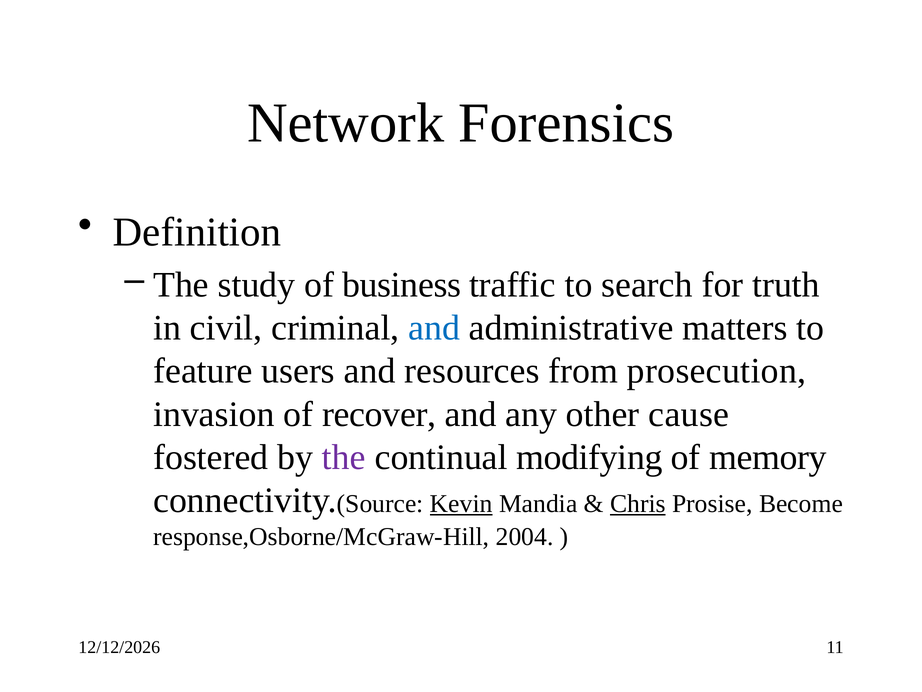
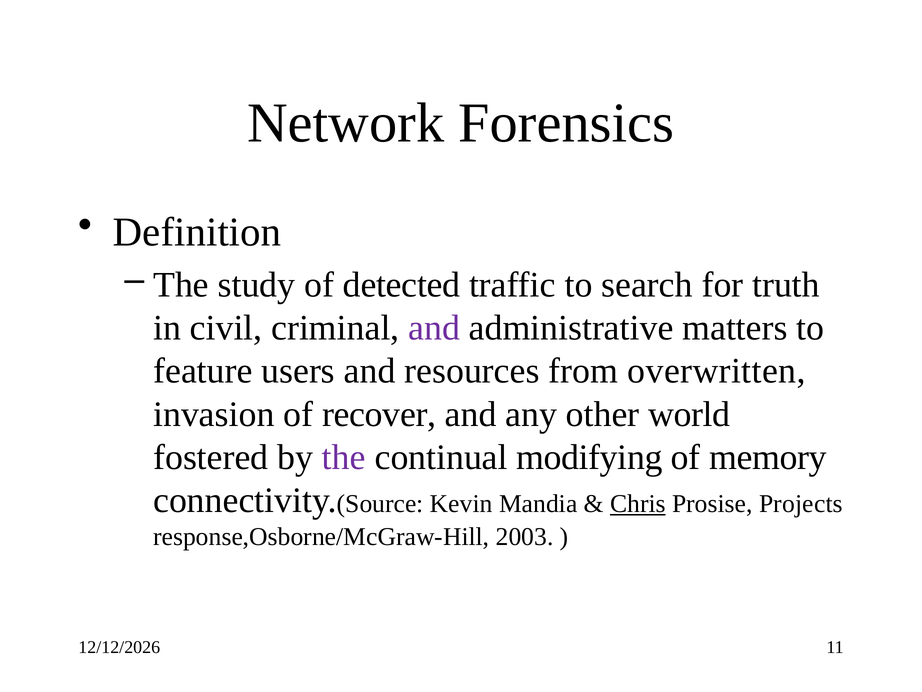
business: business -> detected (402, 285)
and colour: blue -> purple (434, 328)
prosecution: prosecution -> overwritten (717, 371)
cause: cause -> world (689, 414)
Kevin underline: present -> none (461, 503)
Become: Become -> Projects (801, 503)
2004: 2004 -> 2003 (525, 536)
